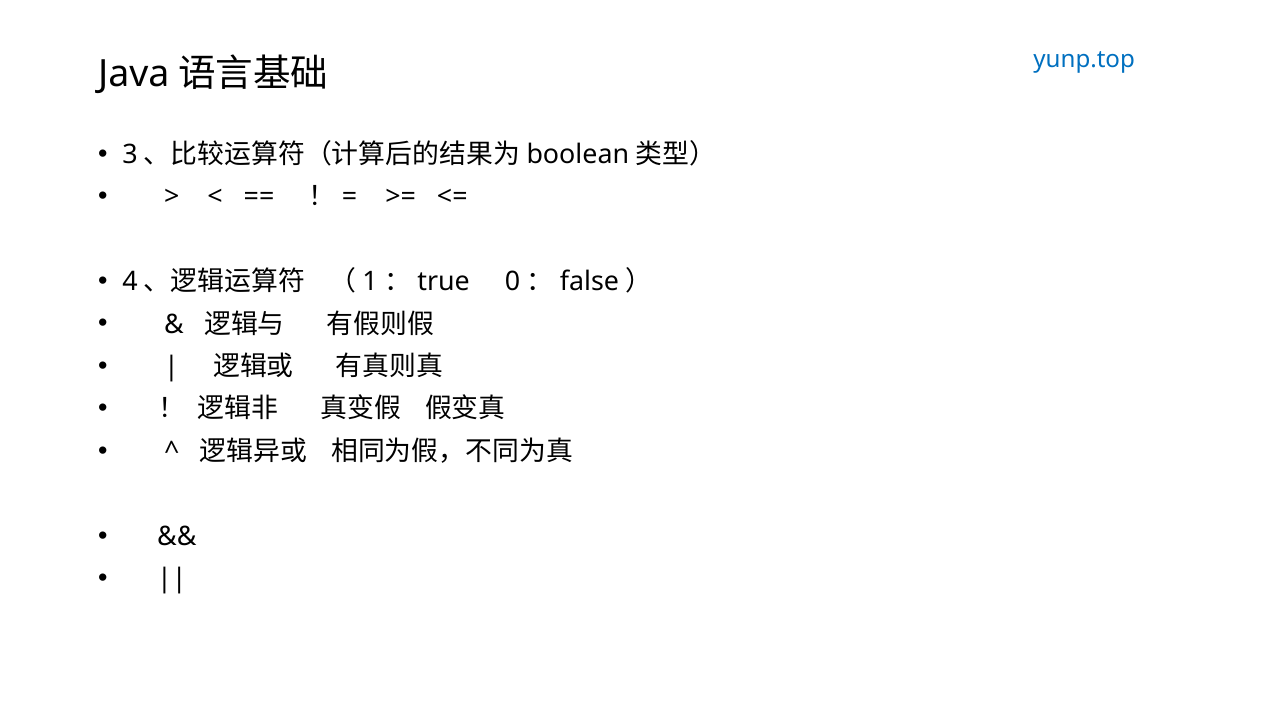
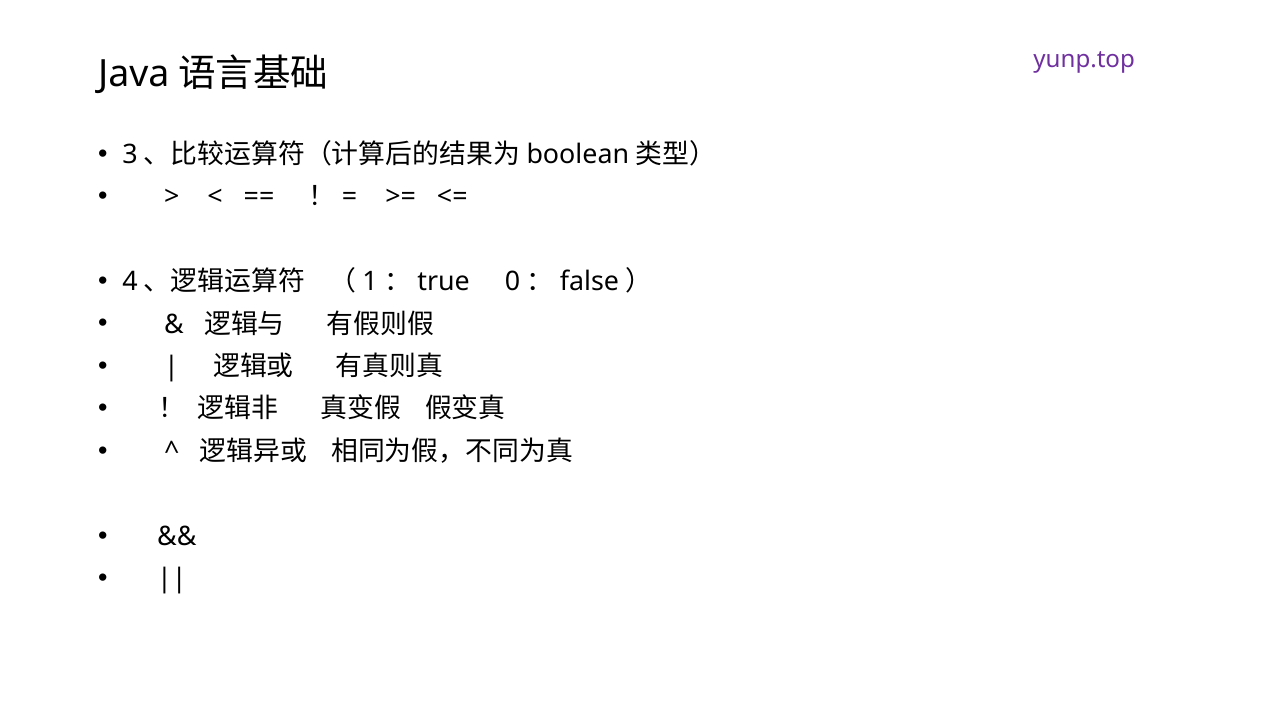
yunp.top colour: blue -> purple (1084, 59)
